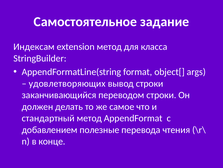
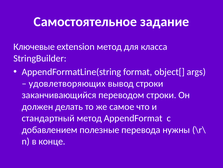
Индексам: Индексам -> Ключевые (34, 47)
чтения: чтения -> нужны (176, 129)
